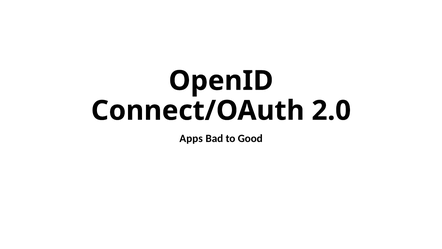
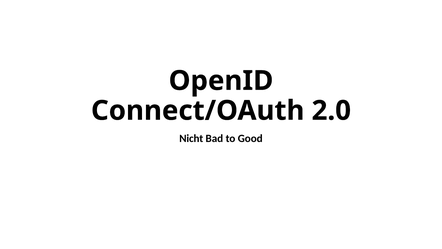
Apps: Apps -> Nicht (191, 138)
